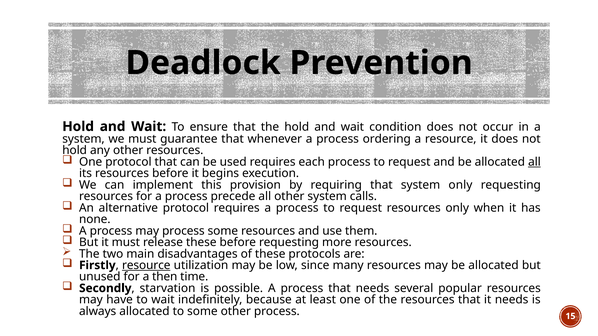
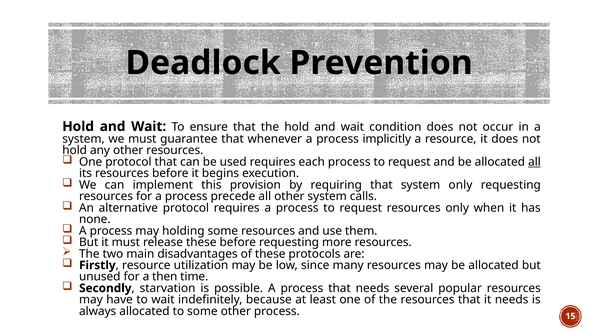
ordering: ordering -> implicitly (387, 139)
may process: process -> holding (183, 231)
resource underline: present -> none (146, 266)
